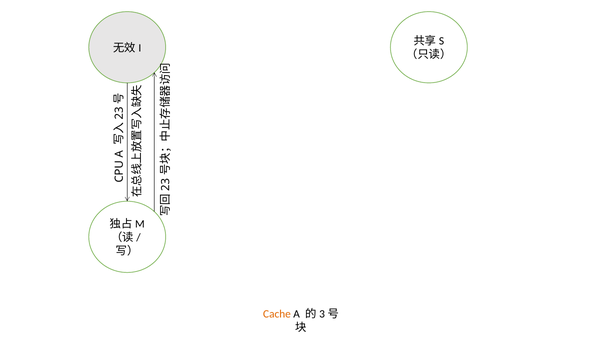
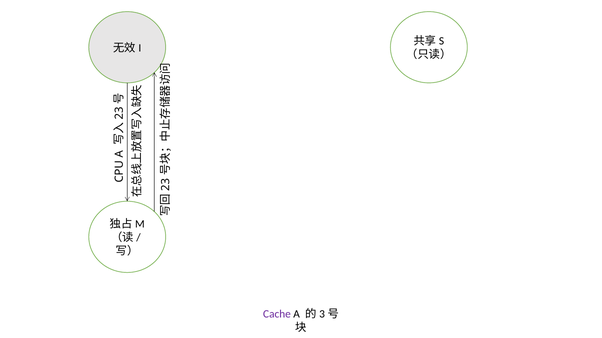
Cache colour: orange -> purple (277, 315)
